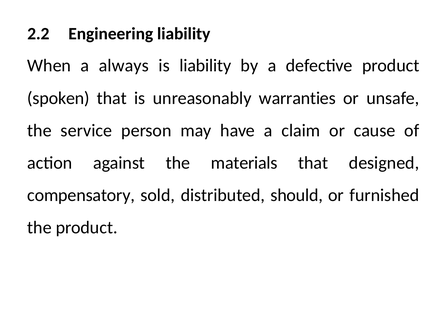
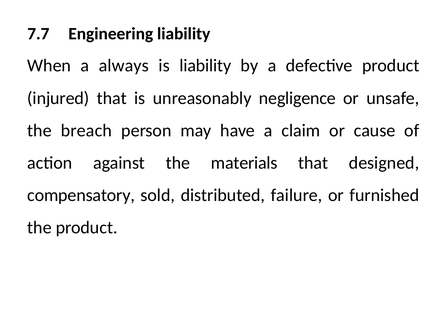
2.2: 2.2 -> 7.7 (38, 34)
spoken: spoken -> injured (58, 98)
warranties: warranties -> negligence (297, 98)
service: service -> breach (86, 130)
should: should -> failure (297, 195)
